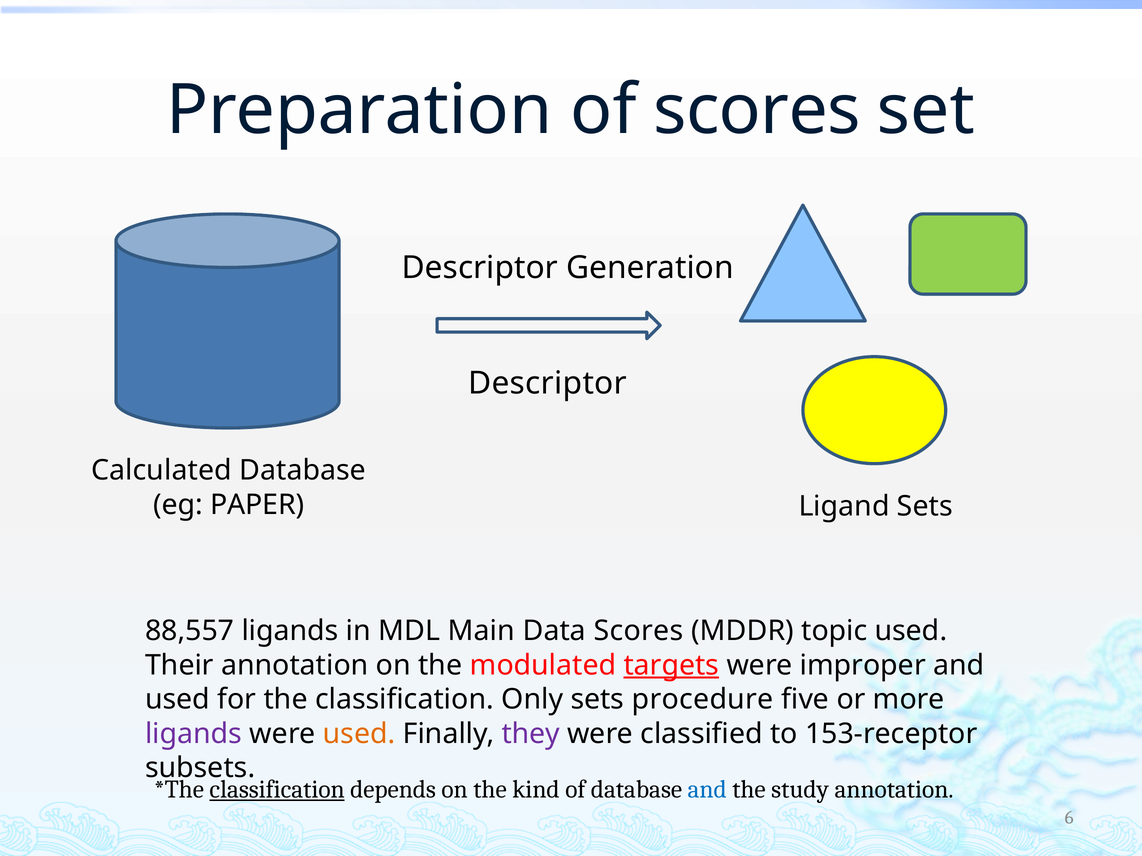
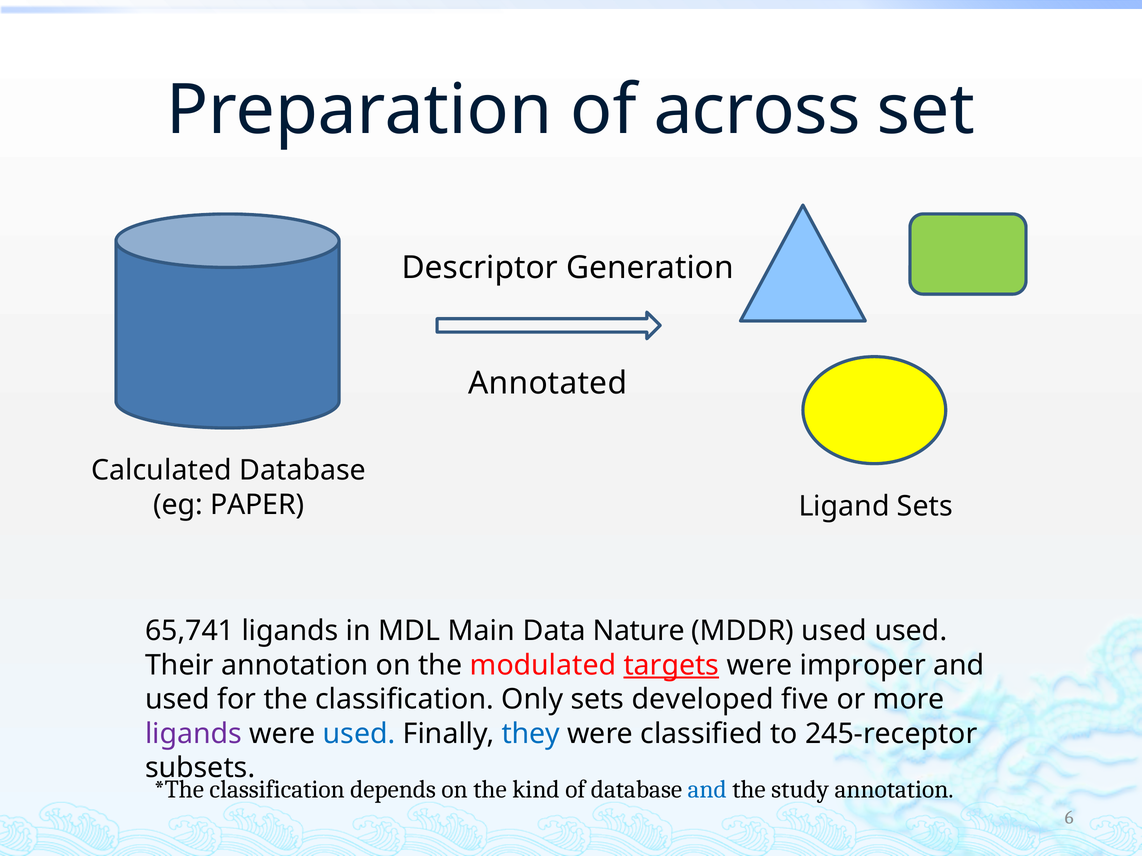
of scores: scores -> across (757, 111)
Descriptor: Descriptor -> Annotated (548, 384)
88,557: 88,557 -> 65,741 (190, 631)
Data Scores: Scores -> Nature (639, 631)
MDDR topic: topic -> used (834, 631)
procedure: procedure -> developed (703, 700)
used colour: orange -> blue (359, 734)
they colour: purple -> blue (531, 734)
153-receptor: 153-receptor -> 245-receptor (891, 734)
classification underline: present -> none (277, 790)
